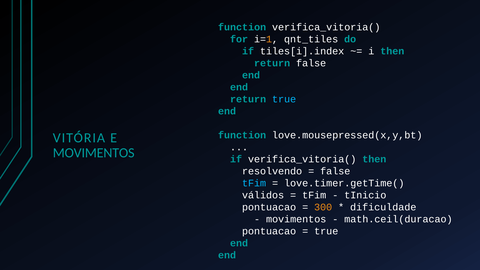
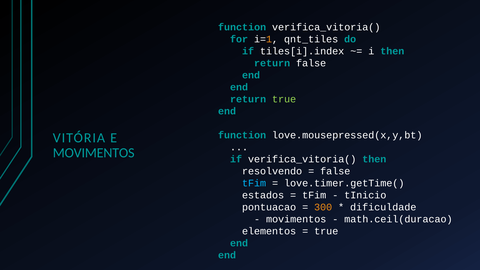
true colour: light blue -> light green (284, 99)
válidos: válidos -> estados (263, 195)
pontuacao: pontuacao -> elementos (269, 231)
